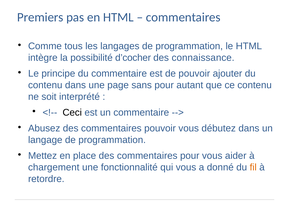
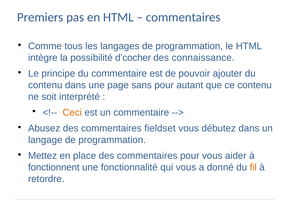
Ceci colour: black -> orange (72, 112)
commentaires pouvoir: pouvoir -> fieldset (160, 128)
chargement: chargement -> fonctionnent (54, 167)
